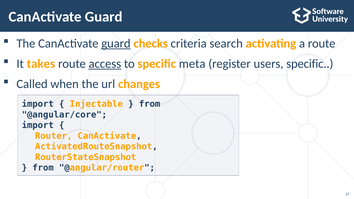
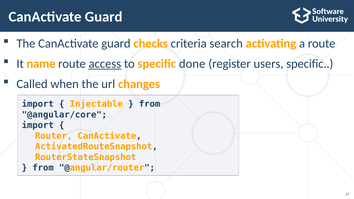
guard underline: present -> none (116, 44)
takes: takes -> name (41, 64)
meta: meta -> done (192, 64)
